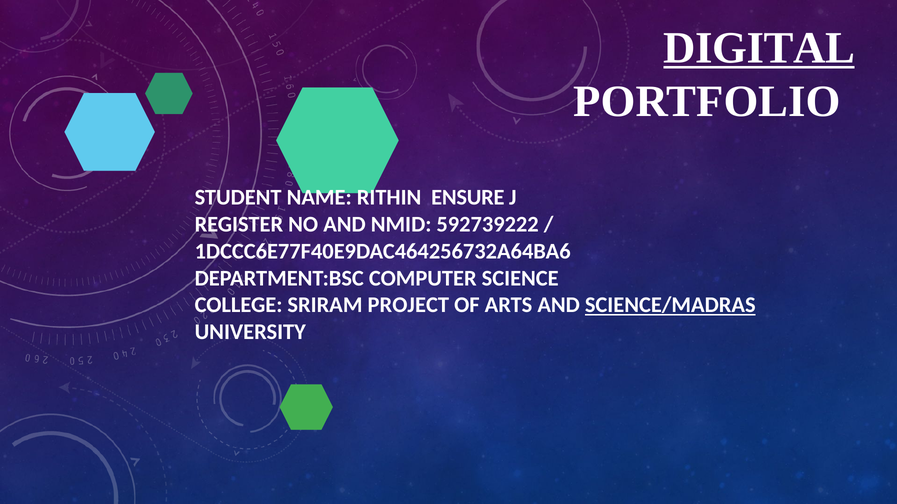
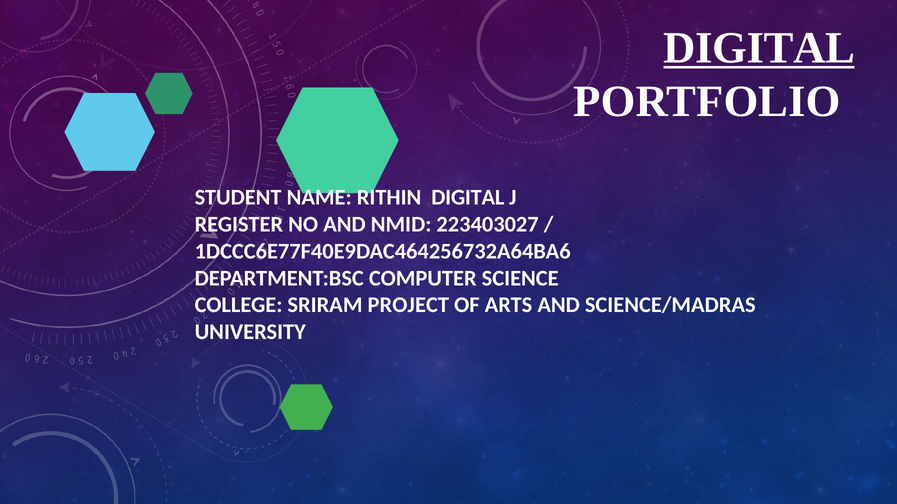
RITHIN ENSURE: ENSURE -> DIGITAL (468, 198)
592739222: 592739222 -> 223403027 (488, 225)
SCIENCE/MADRAS underline: present -> none (670, 305)
